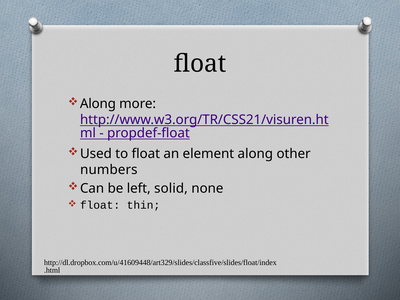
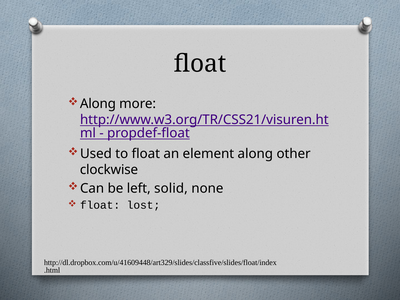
numbers: numbers -> clockwise (109, 170)
thin: thin -> lost (143, 205)
